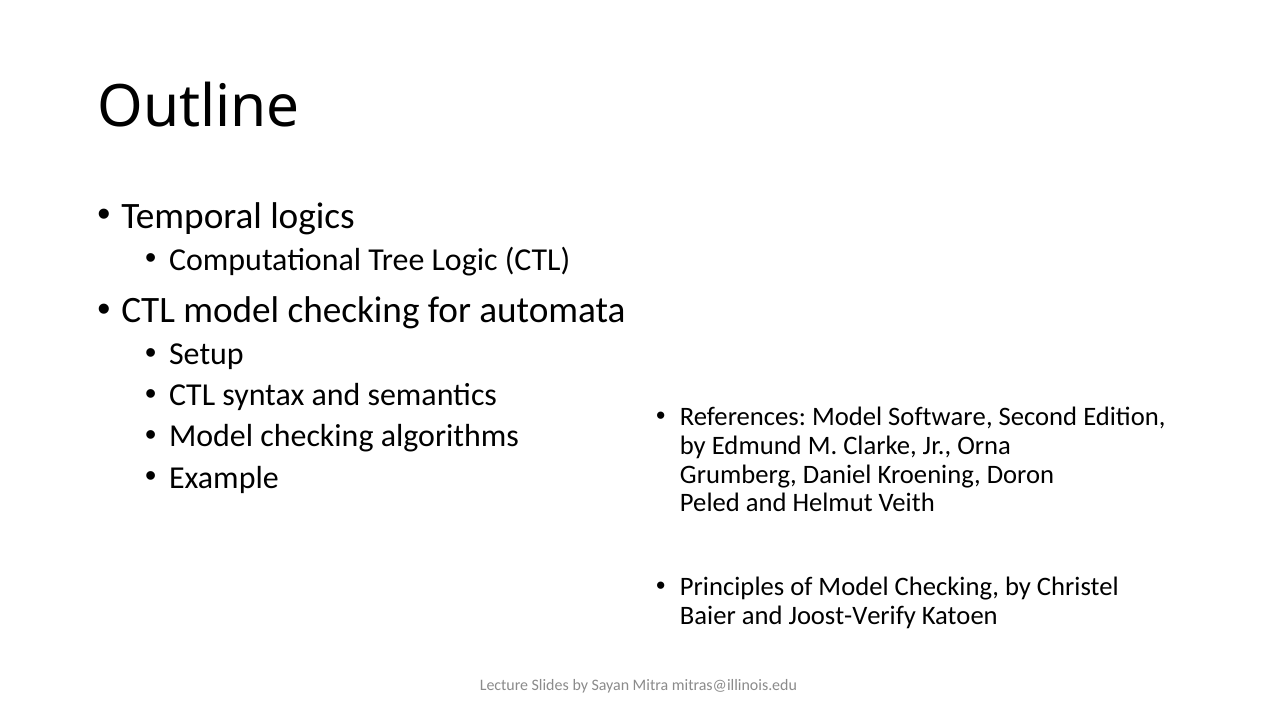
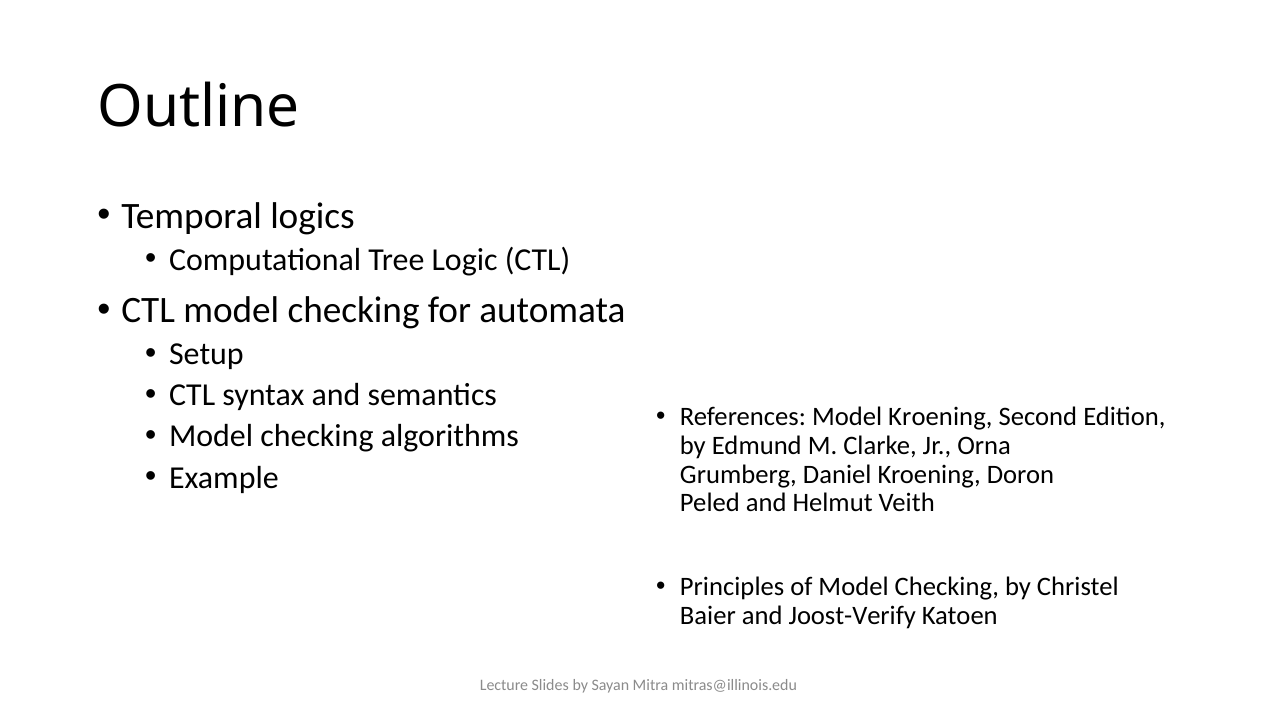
Model Software: Software -> Kroening (940, 417)
